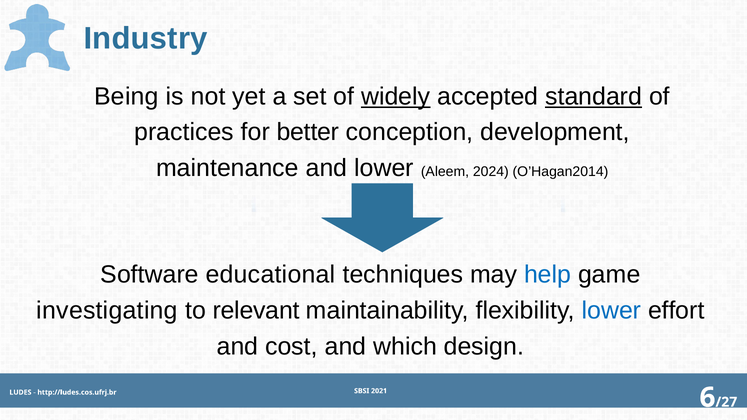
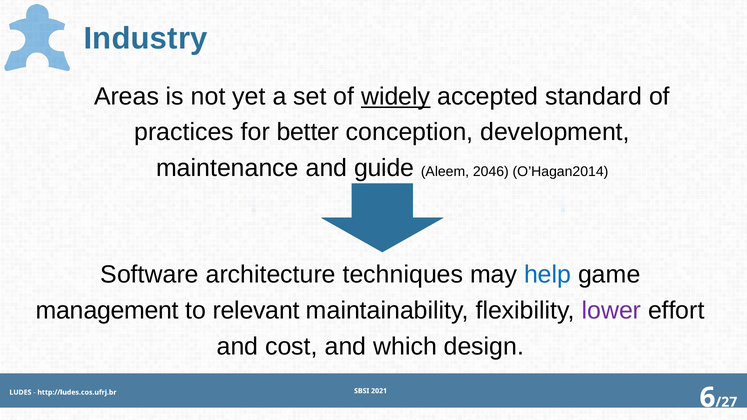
Being: Being -> Areas (127, 96)
standard underline: present -> none (594, 96)
and lower: lower -> guide (384, 168)
2024: 2024 -> 2046 (491, 172)
educational: educational -> architecture (271, 275)
investigating: investigating -> management (107, 311)
lower colour: blue -> purple (612, 311)
